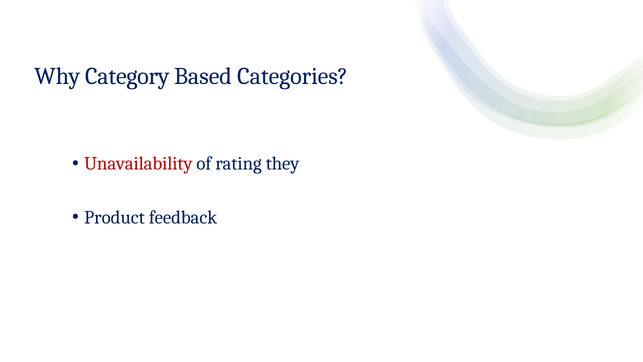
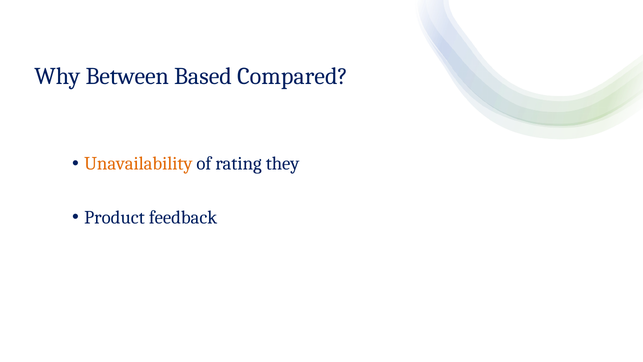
Category: Category -> Between (127, 76)
Categories: Categories -> Compared (292, 76)
Unavailability colour: red -> orange (138, 163)
